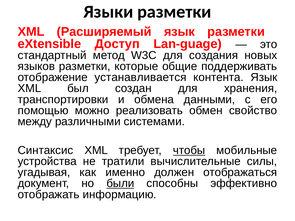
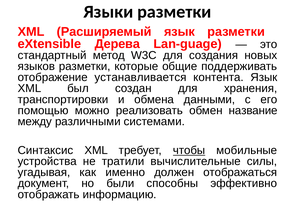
Доступ: Доступ -> Дерева (117, 44)
свойство: свойство -> название (253, 111)
были underline: present -> none (120, 184)
